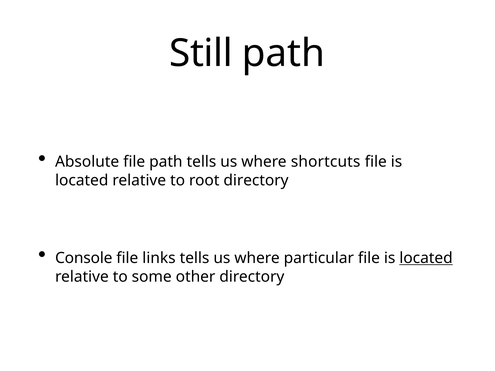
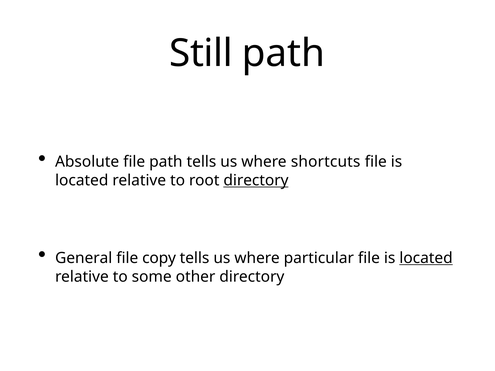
directory underline: none -> present (256, 180)
Console: Console -> General (84, 258)
links: links -> copy (159, 258)
